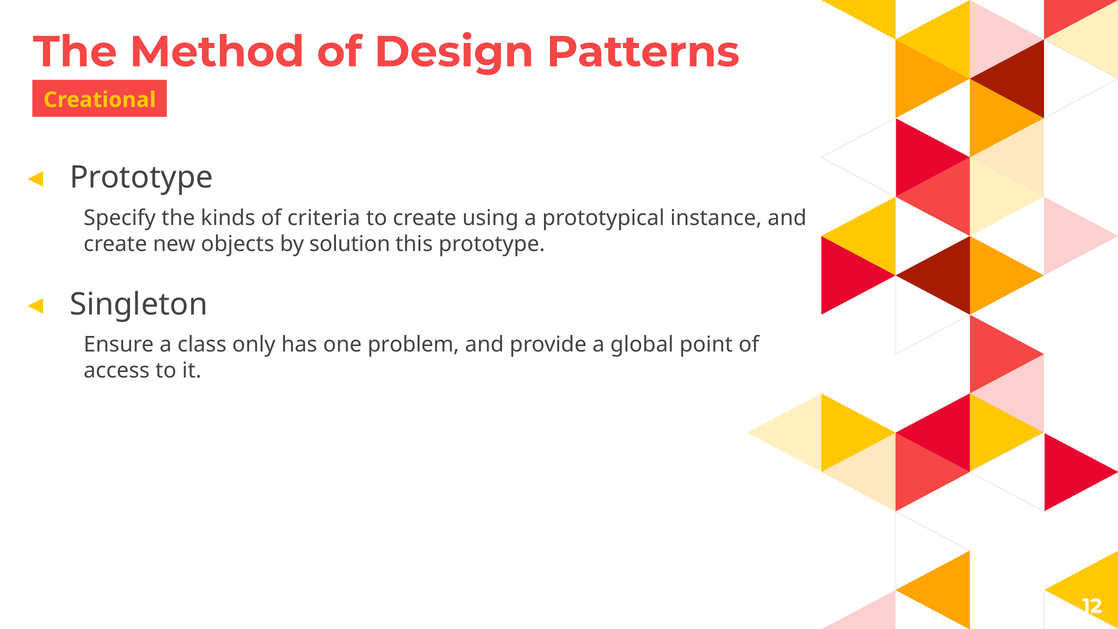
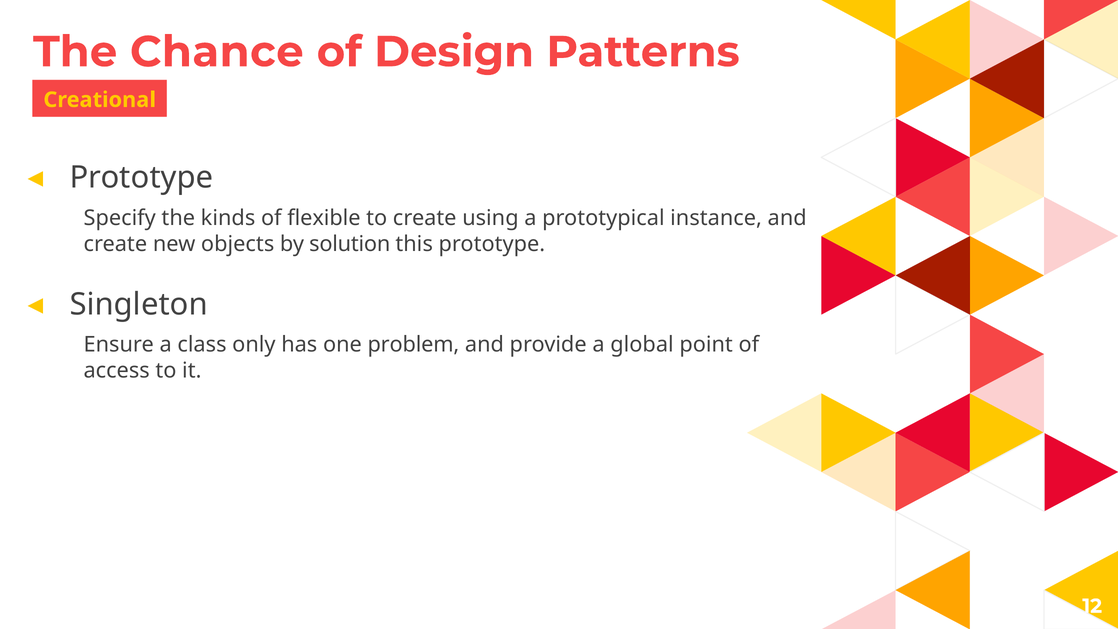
Method: Method -> Chance (217, 52)
criteria: criteria -> flexible (324, 218)
